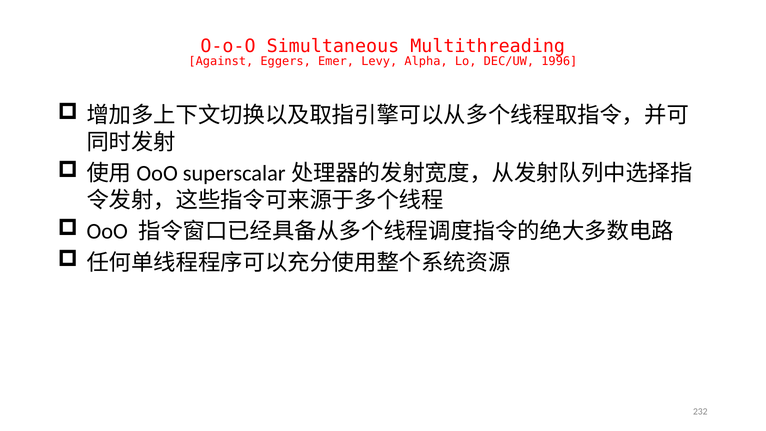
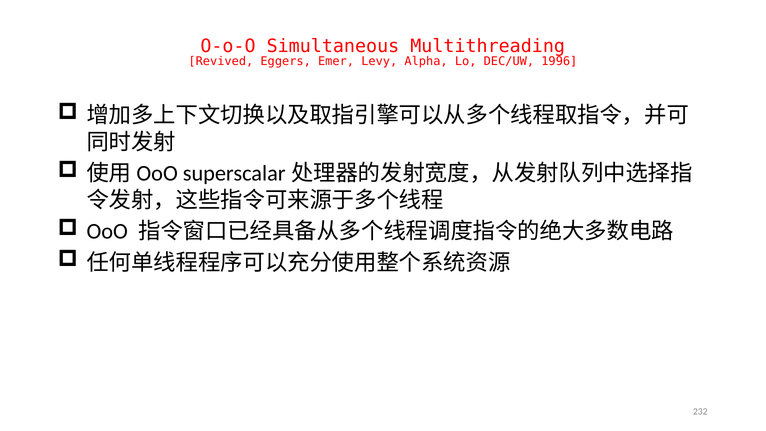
Against: Against -> Revived (221, 61)
